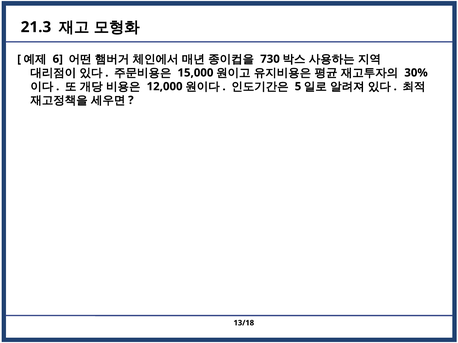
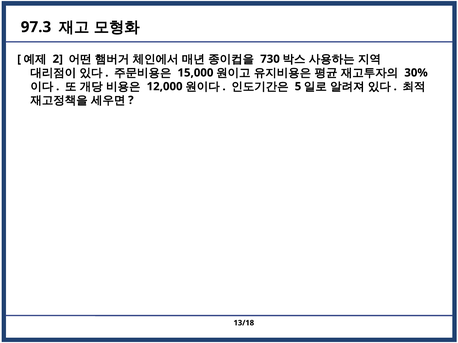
21.3: 21.3 -> 97.3 (36, 27)
6: 6 -> 2 (58, 59)
